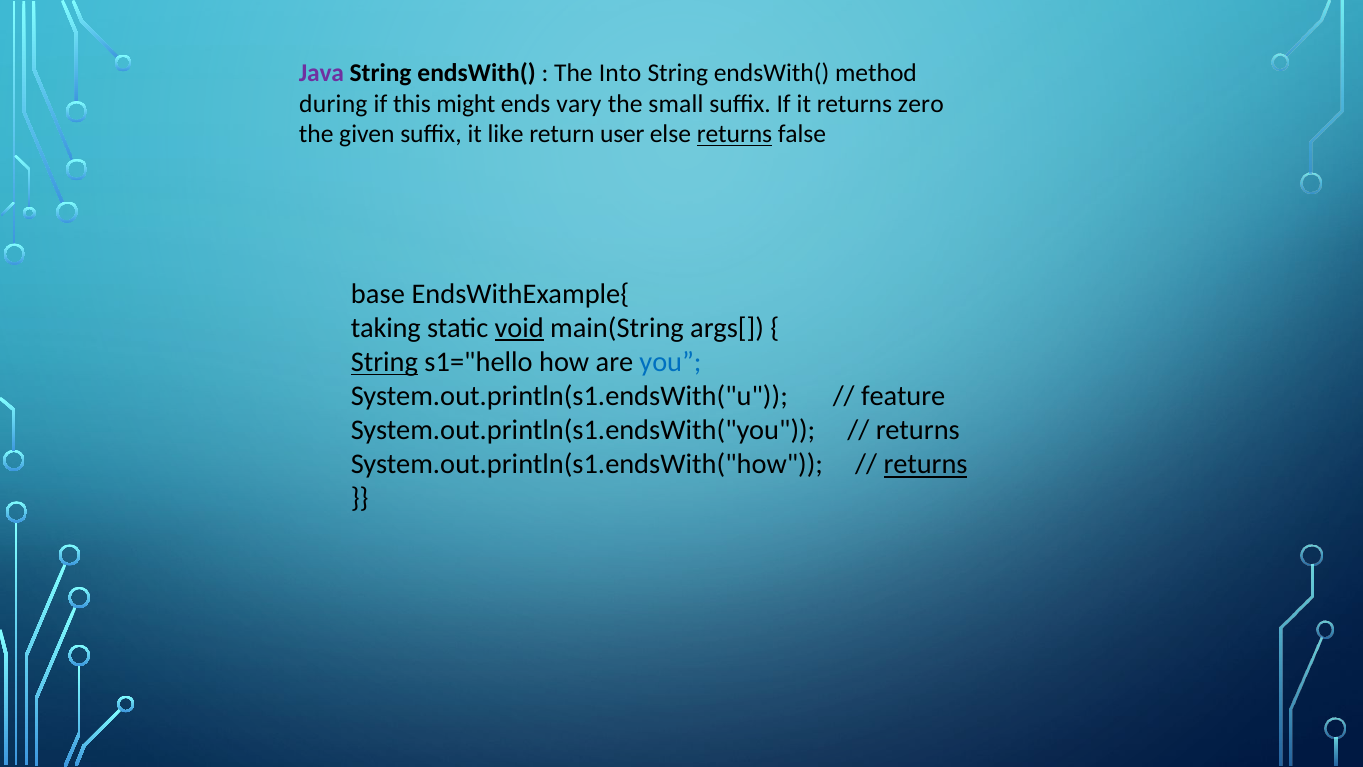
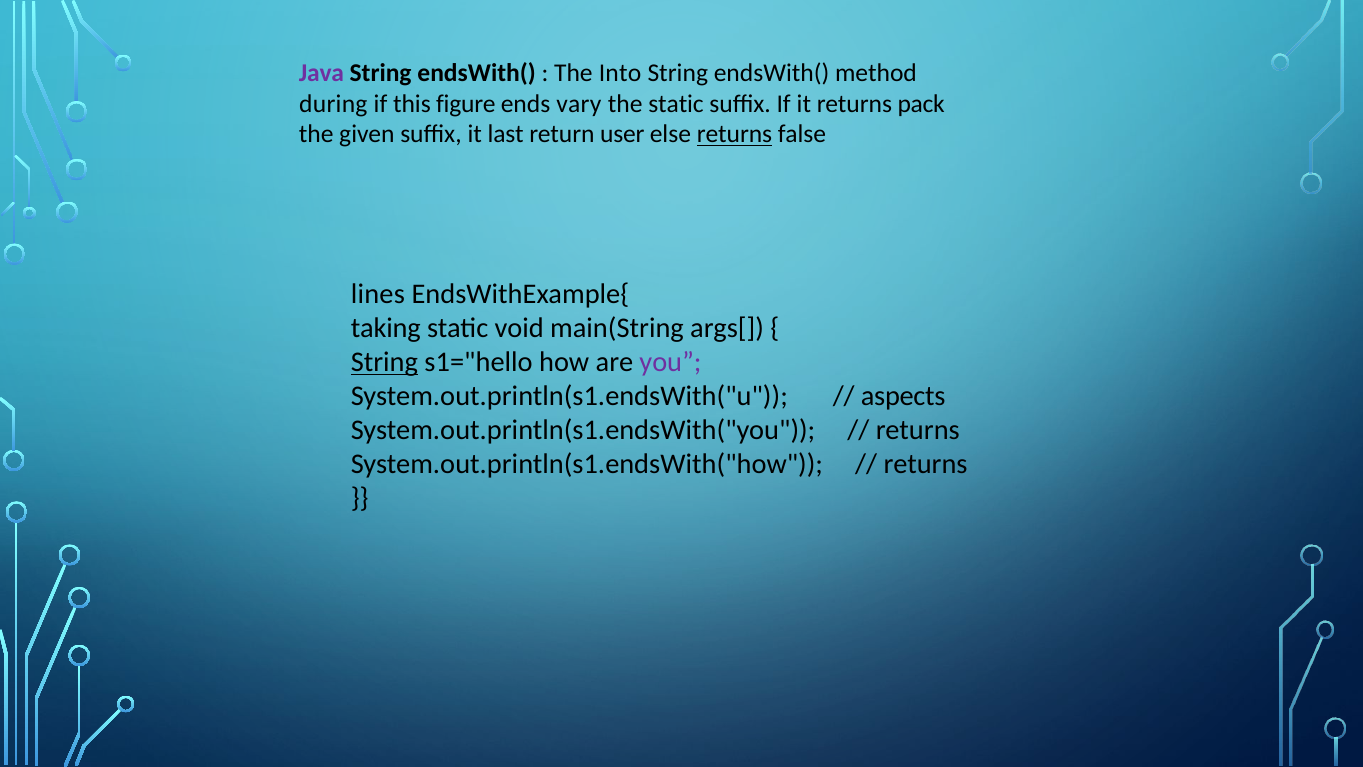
might: might -> figure (466, 104)
the small: small -> static (676, 104)
zero: zero -> pack (921, 104)
like: like -> last (506, 134)
base: base -> lines (378, 294)
void underline: present -> none (519, 328)
you colour: blue -> purple (671, 362)
feature: feature -> aspects (903, 396)
returns underline: present -> none (926, 464)
